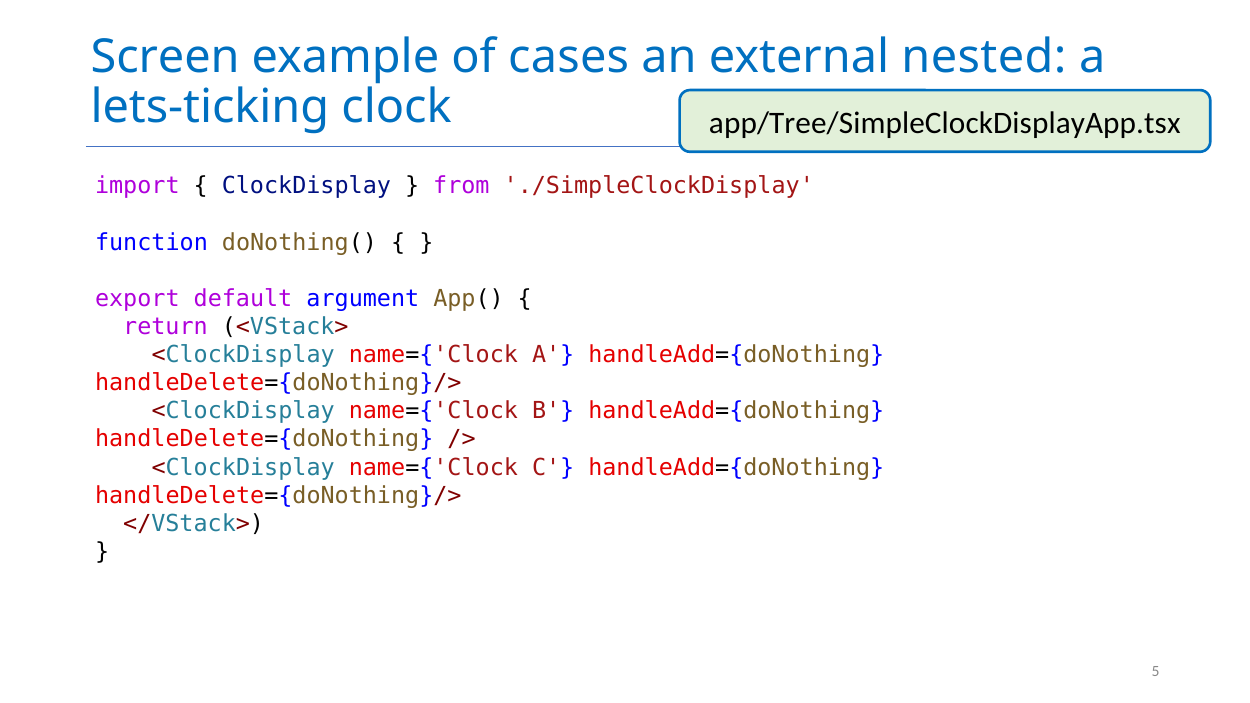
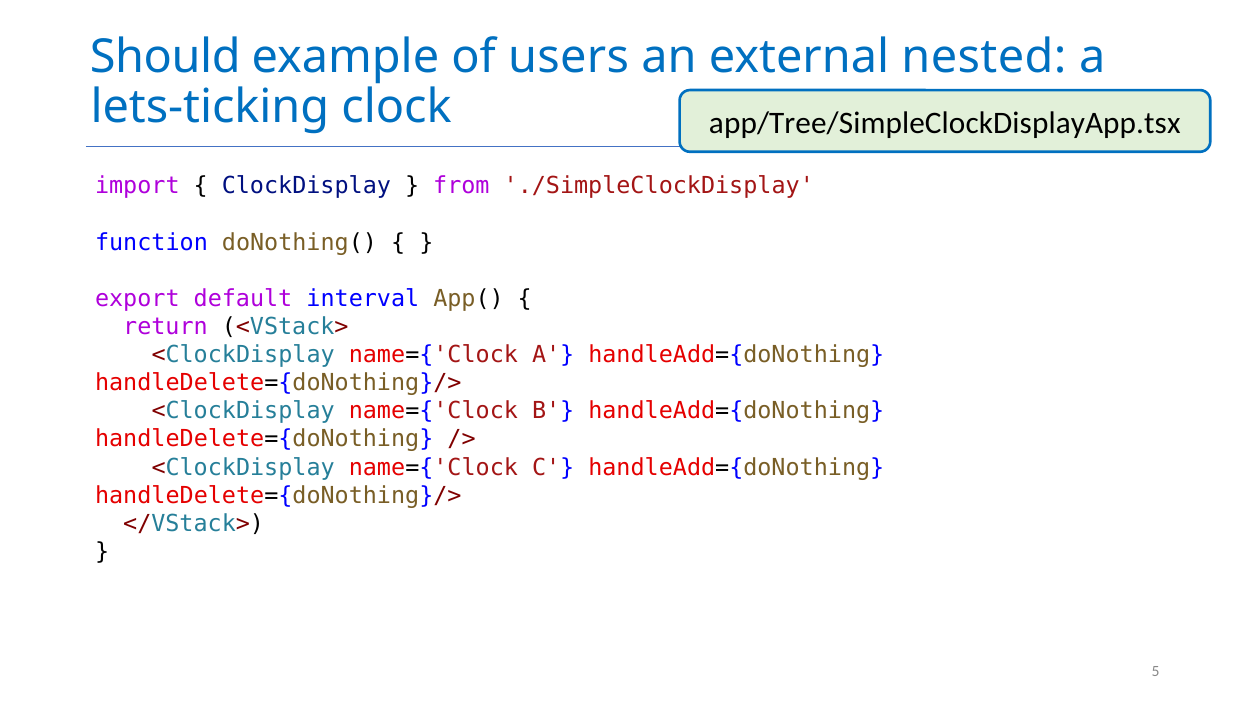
Screen: Screen -> Should (165, 57)
cases: cases -> users (569, 57)
argument: argument -> interval (363, 299)
